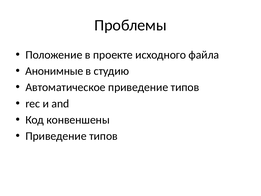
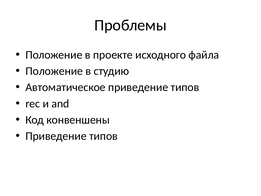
Анонимные: Анонимные -> Положение (54, 71)
